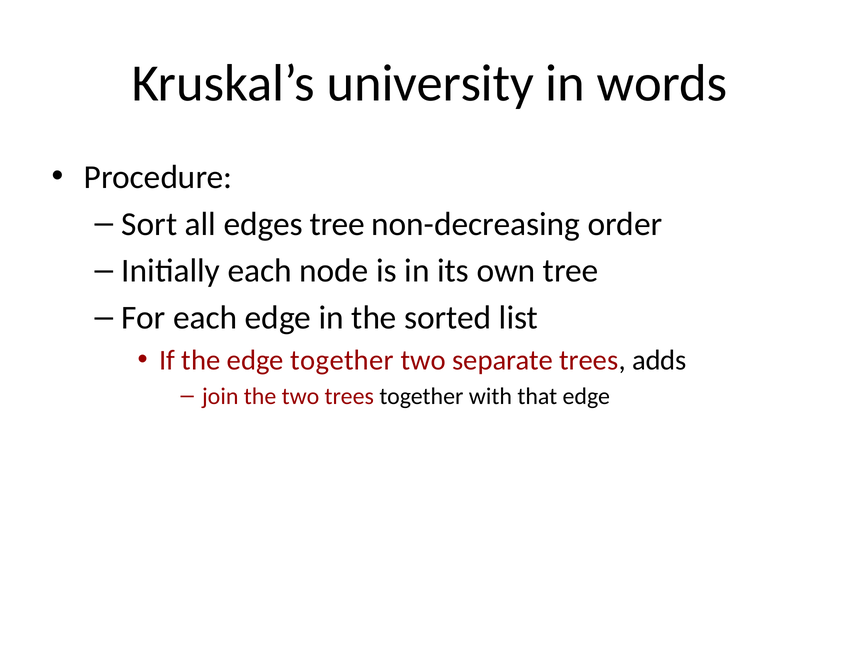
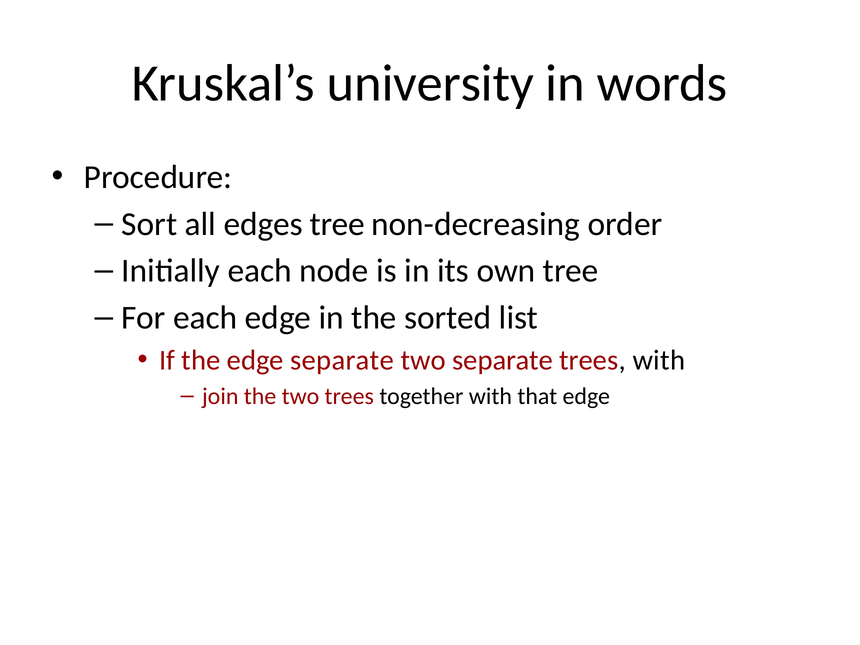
edge together: together -> separate (342, 360)
trees adds: adds -> with (659, 360)
